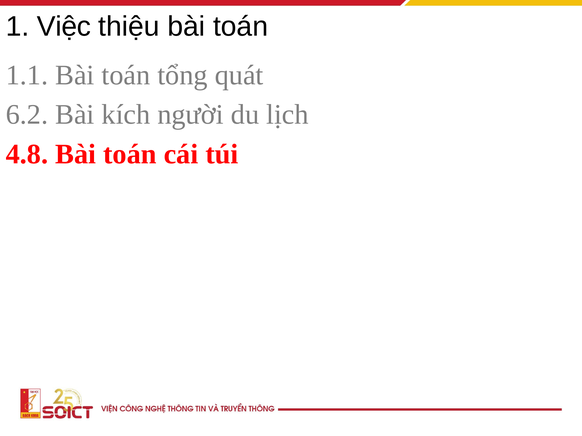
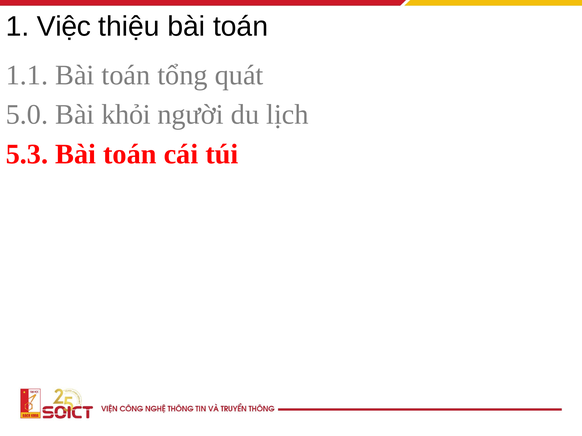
6.2: 6.2 -> 5.0 (27, 115)
kích: kích -> khỏi (126, 115)
4.8: 4.8 -> 5.3 (27, 154)
